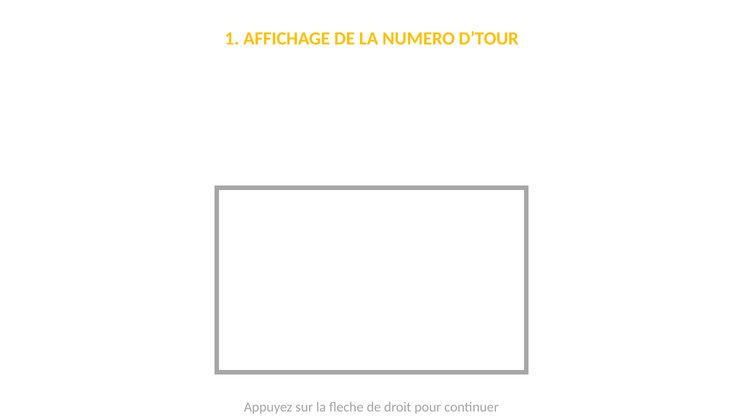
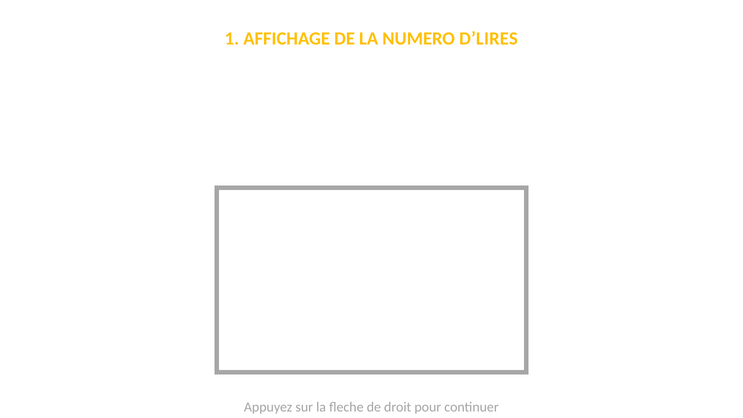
D’TOUR: D’TOUR -> D’LIRES (488, 38)
